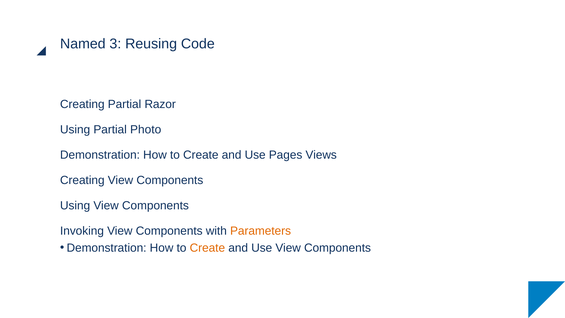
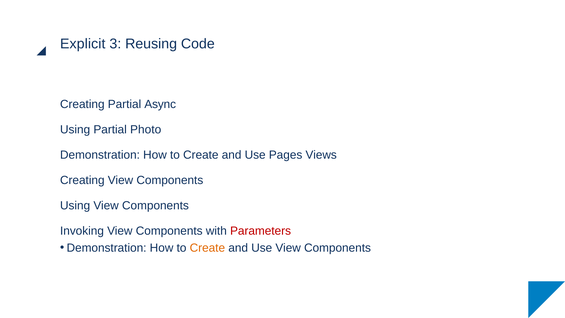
Named: Named -> Explicit (83, 44)
Razor: Razor -> Async (160, 104)
Parameters colour: orange -> red (261, 231)
